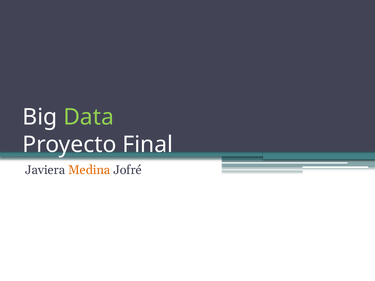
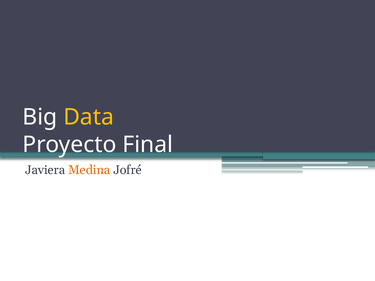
Data colour: light green -> yellow (89, 117)
